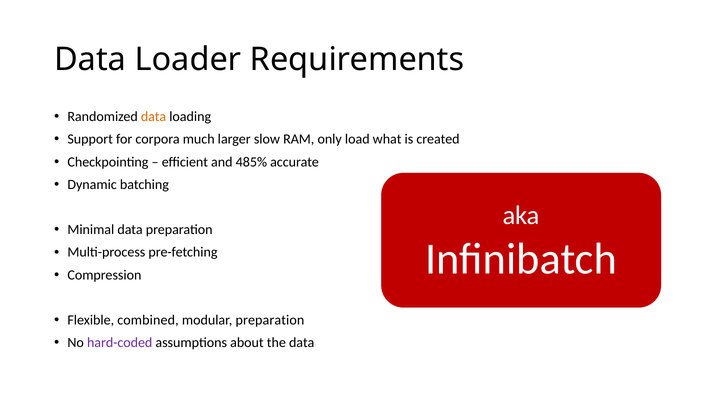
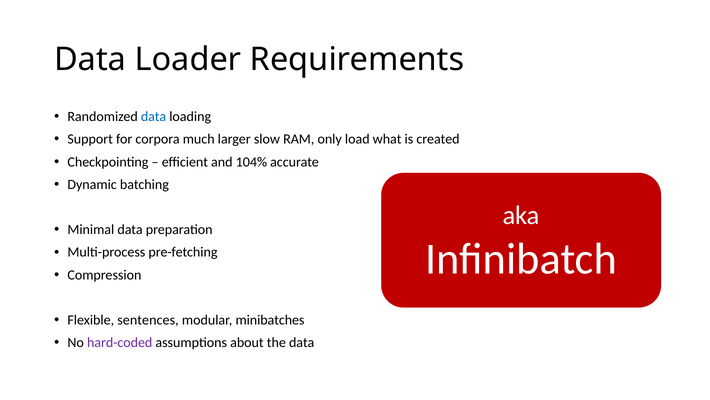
data colour: orange -> blue (154, 116)
485%: 485% -> 104% (251, 162)
combined: combined -> sentences (148, 320)
modular preparation: preparation -> minibatches (270, 320)
